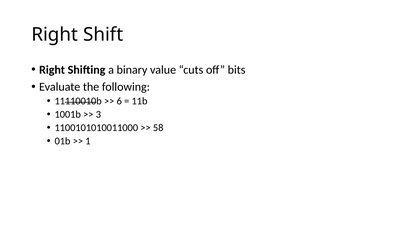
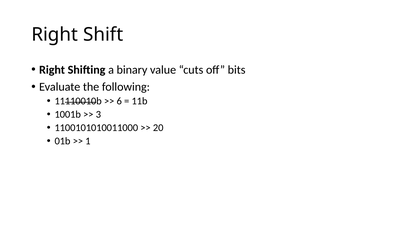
58: 58 -> 20 (158, 128)
